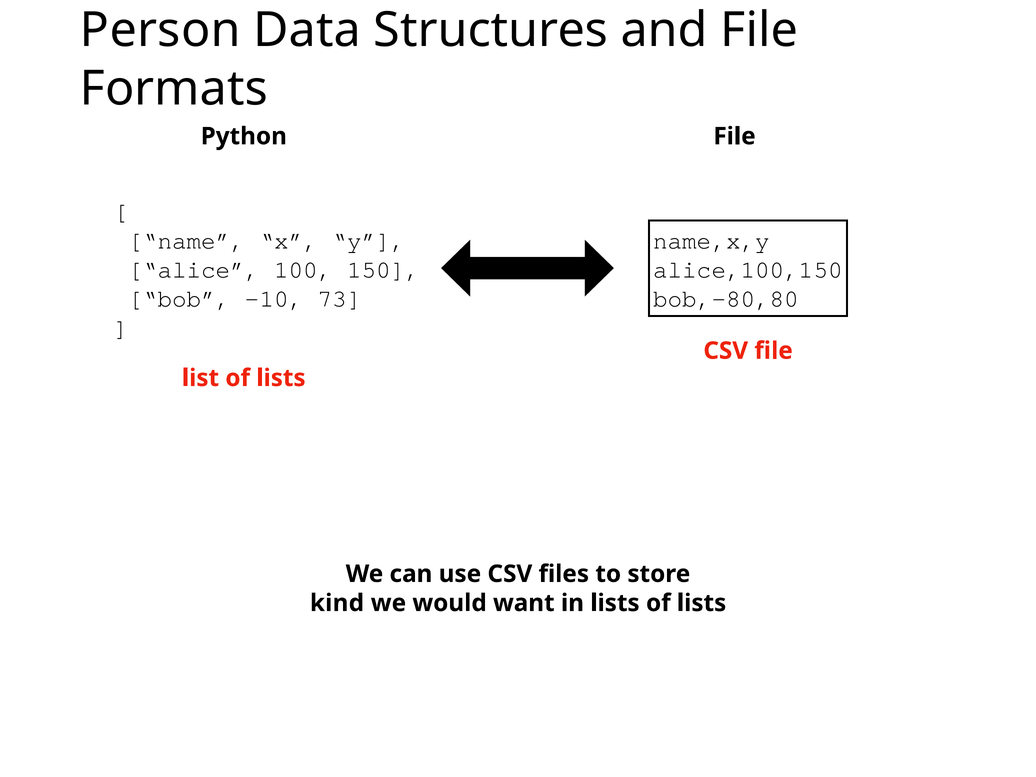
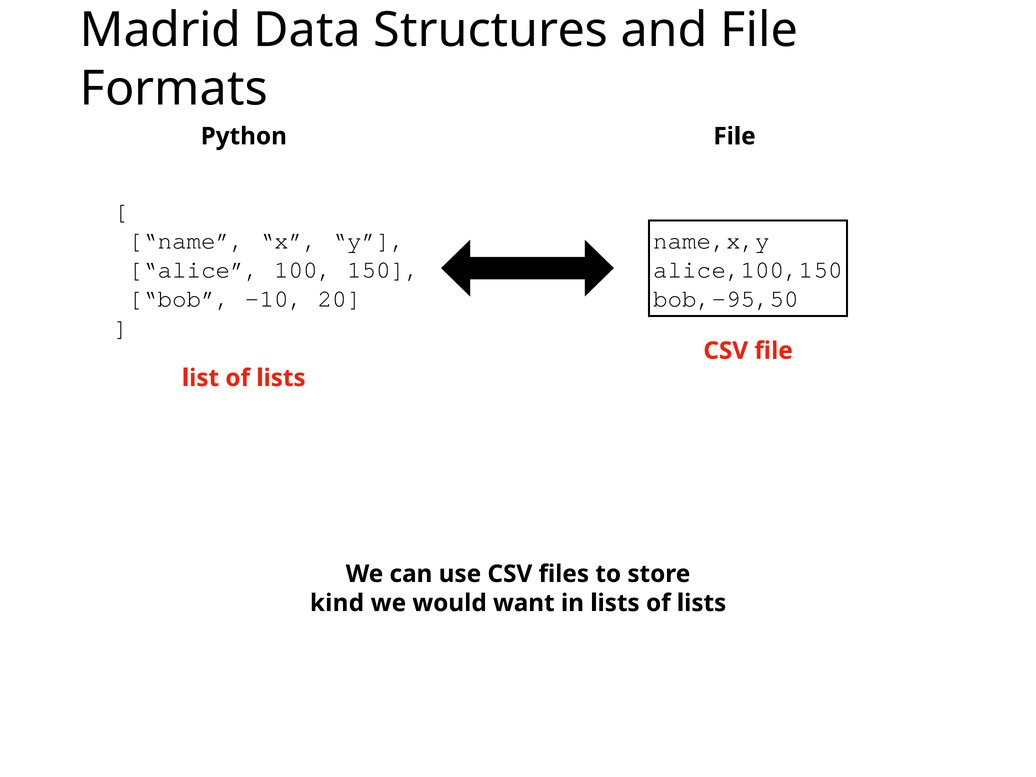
Person: Person -> Madrid (161, 30)
73: 73 -> 20 (340, 299)
bob,-80,80: bob,-80,80 -> bob,-95,50 (726, 299)
